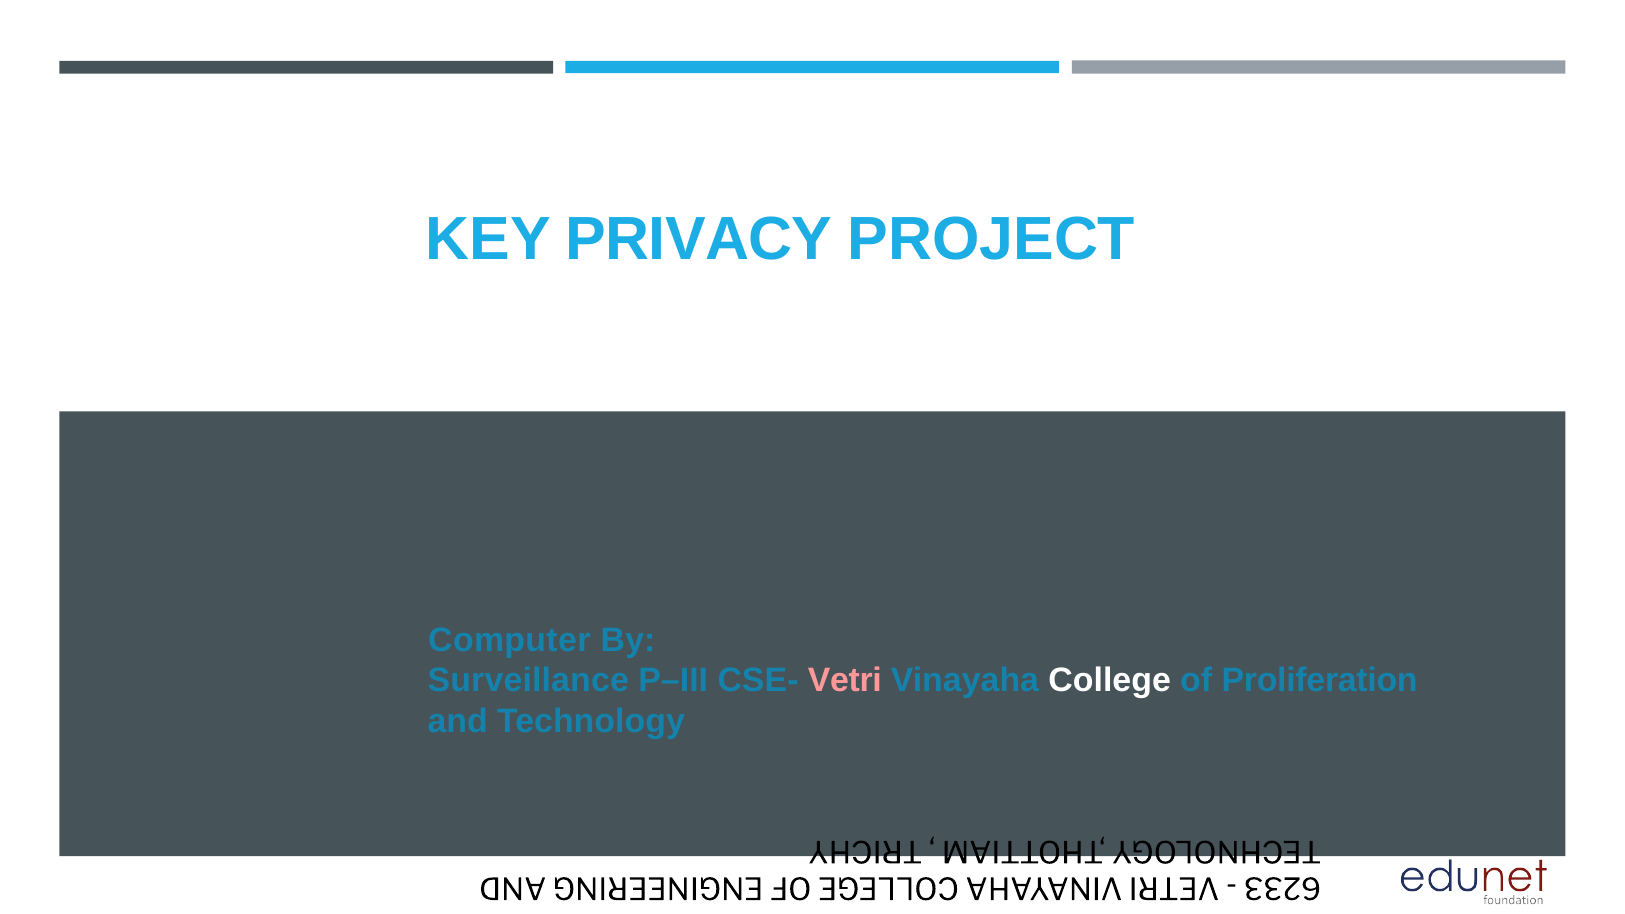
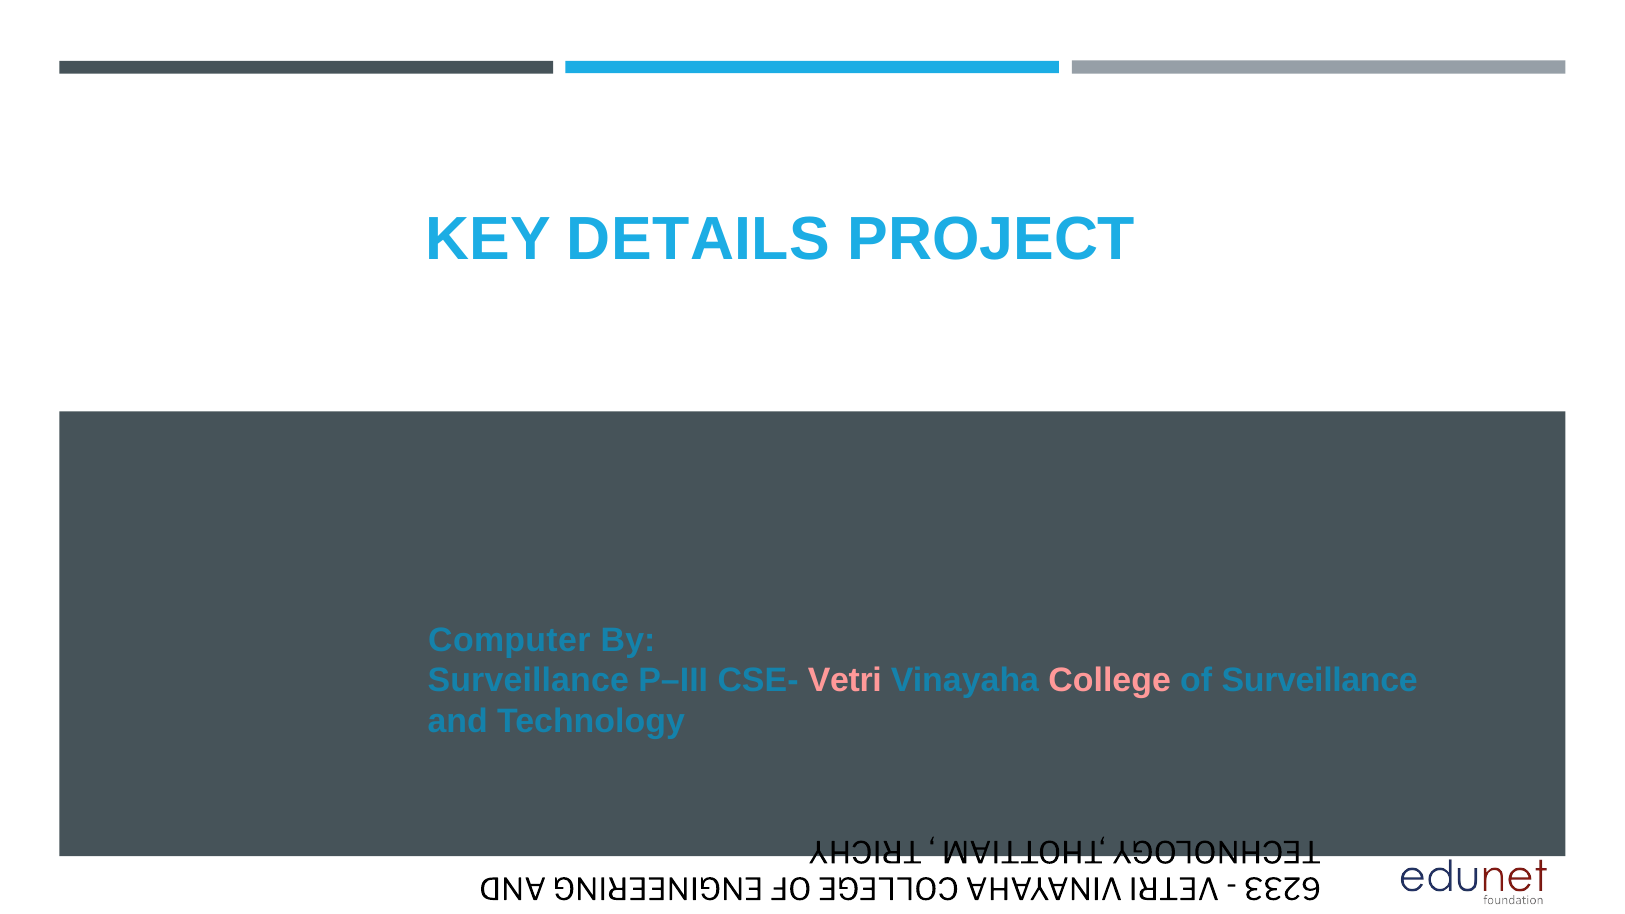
PRIVACY: PRIVACY -> DETAILS (699, 240)
College colour: white -> pink (1110, 681)
of Proliferation: Proliferation -> Surveillance (1320, 681)
